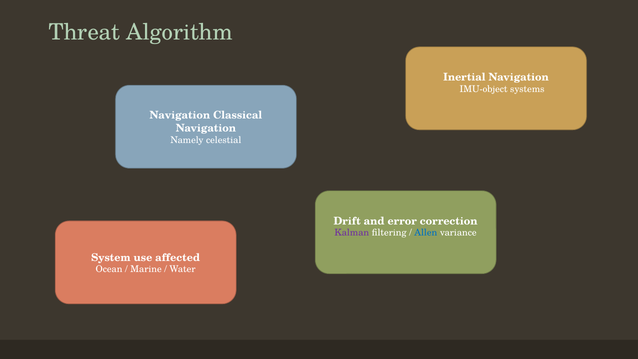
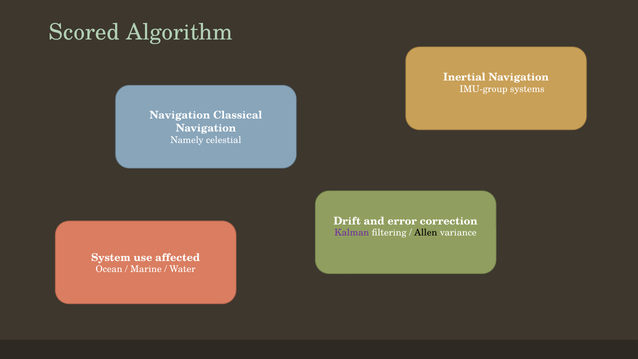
Threat: Threat -> Scored (84, 32)
IMU-object: IMU-object -> IMU-group (484, 89)
Allen colour: blue -> black (426, 233)
